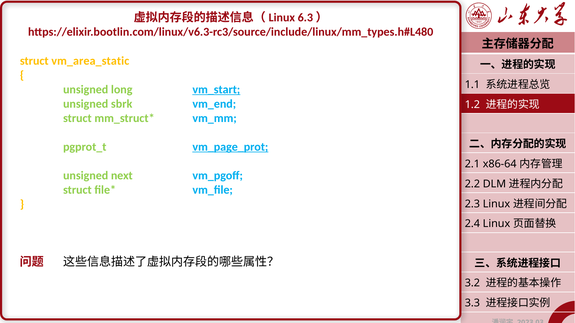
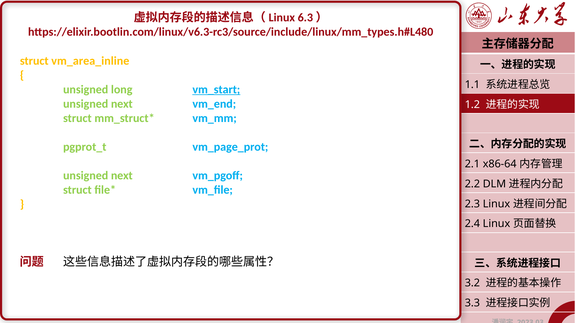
vm_area_static: vm_area_static -> vm_area_inline (90, 61)
sbrk: sbrk -> next (122, 104)
vm_page_prot underline: present -> none (230, 147)
